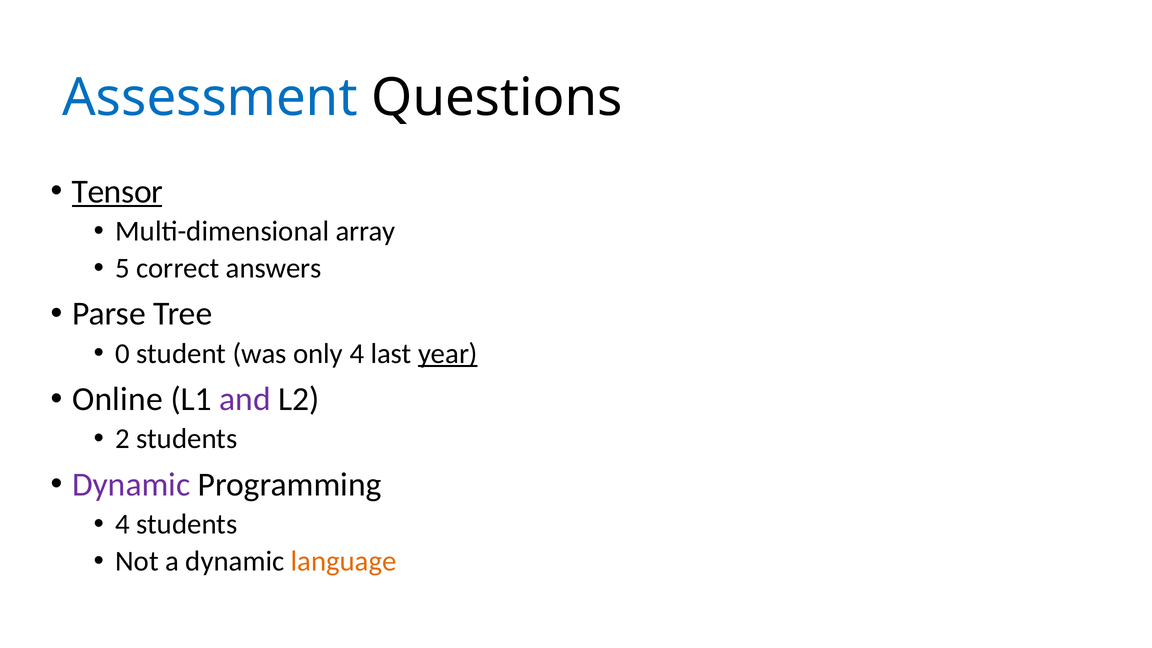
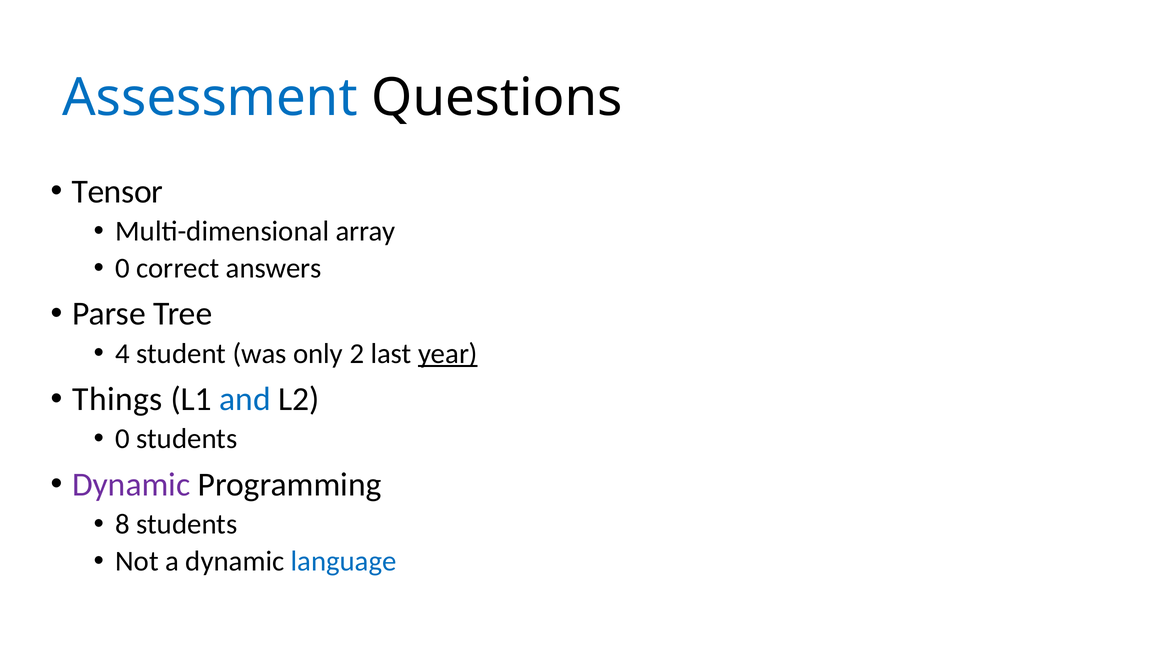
Tensor underline: present -> none (117, 192)
5: 5 -> 0 (123, 268)
0: 0 -> 4 (123, 354)
only 4: 4 -> 2 (357, 354)
Online: Online -> Things (117, 399)
and colour: purple -> blue (245, 399)
2: 2 -> 0 (123, 439)
4: 4 -> 8 (123, 524)
language colour: orange -> blue (344, 561)
